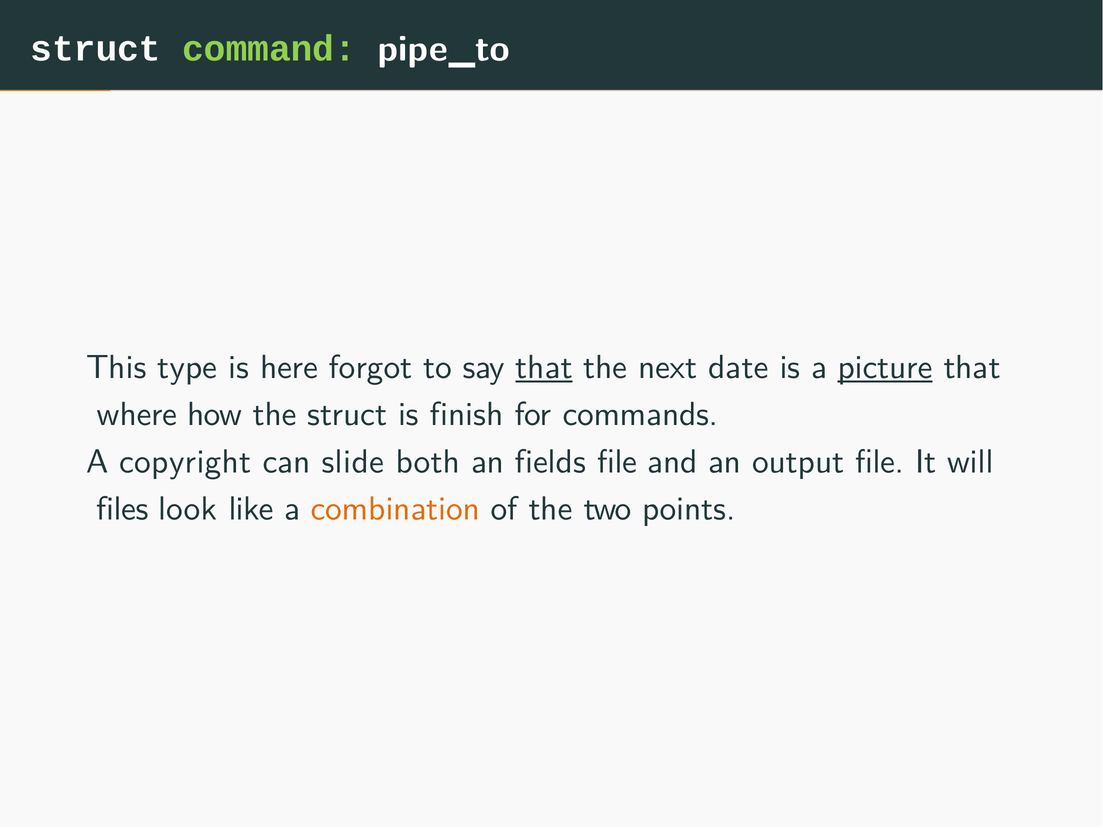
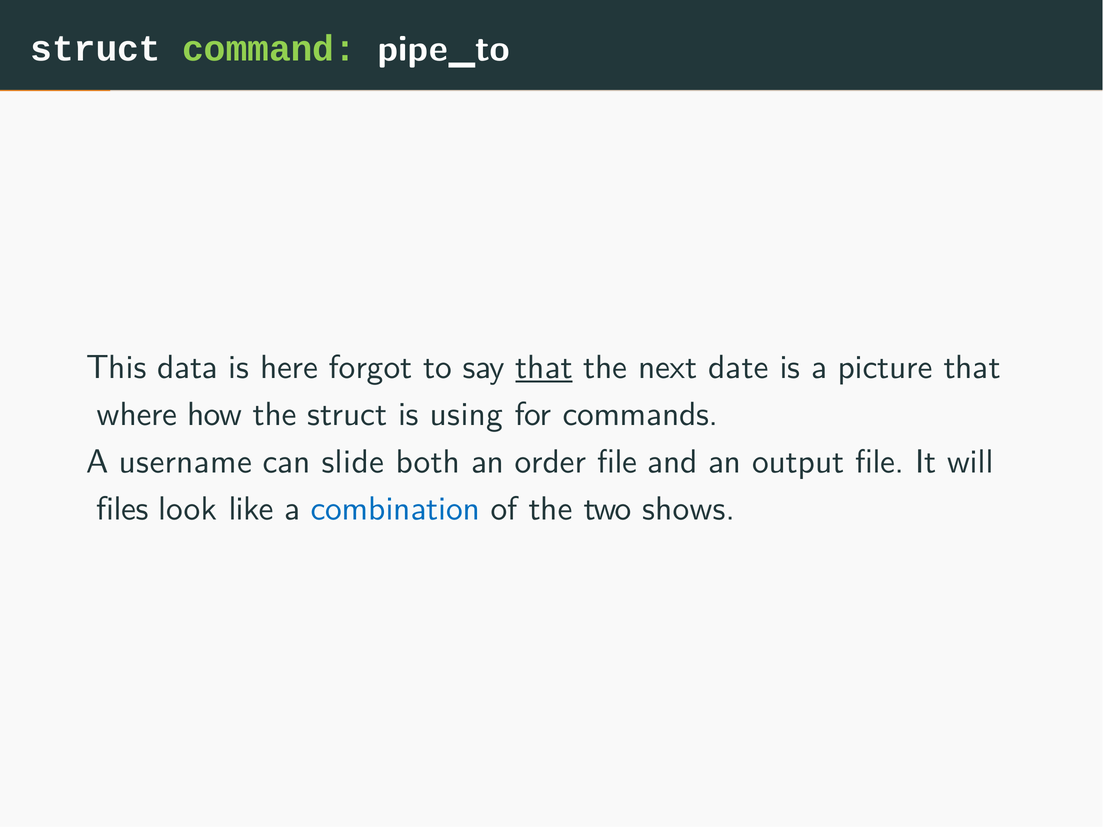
type: type -> data (188, 367)
picture underline: present -> none (885, 367)
finish: finish -> using (467, 414)
copyright: copyright -> username (185, 462)
fields: fields -> order (550, 462)
combination colour: orange -> blue (395, 509)
points: points -> shows (689, 509)
